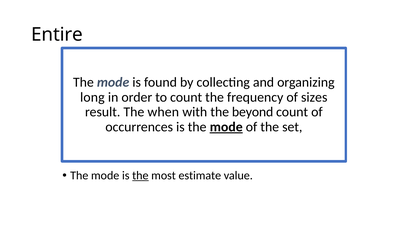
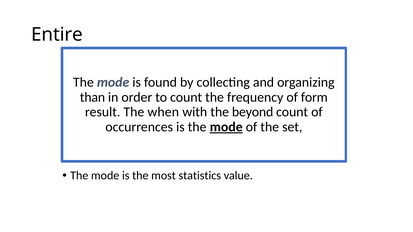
long: long -> than (93, 97)
sizes: sizes -> form (314, 97)
the underline: present -> none (140, 176)
estimate: estimate -> statistics (200, 176)
